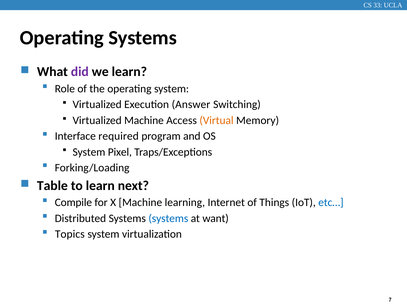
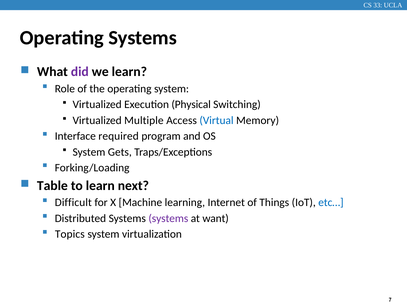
Answer: Answer -> Physical (191, 105)
Virtualized Machine: Machine -> Multiple (144, 120)
Virtual colour: orange -> blue (216, 120)
Pixel: Pixel -> Gets (120, 152)
Compile: Compile -> Difficult (73, 203)
systems colour: blue -> purple (168, 219)
